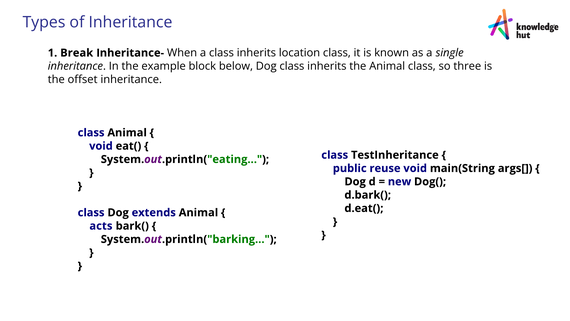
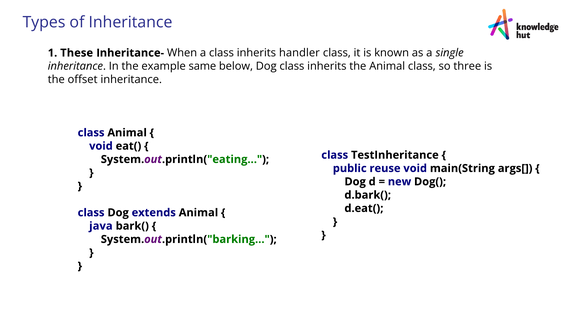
Break: Break -> These (77, 53)
location: location -> handler (299, 53)
block: block -> same (202, 66)
acts: acts -> java (101, 226)
